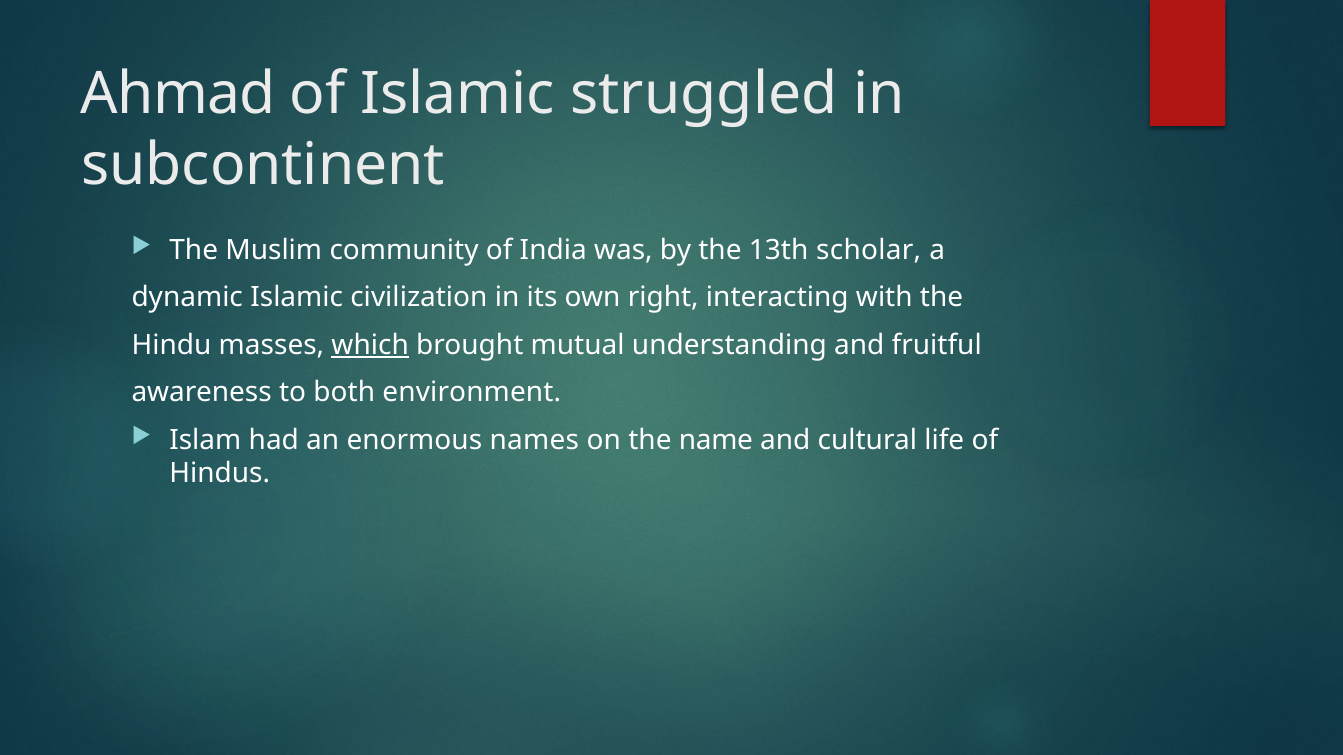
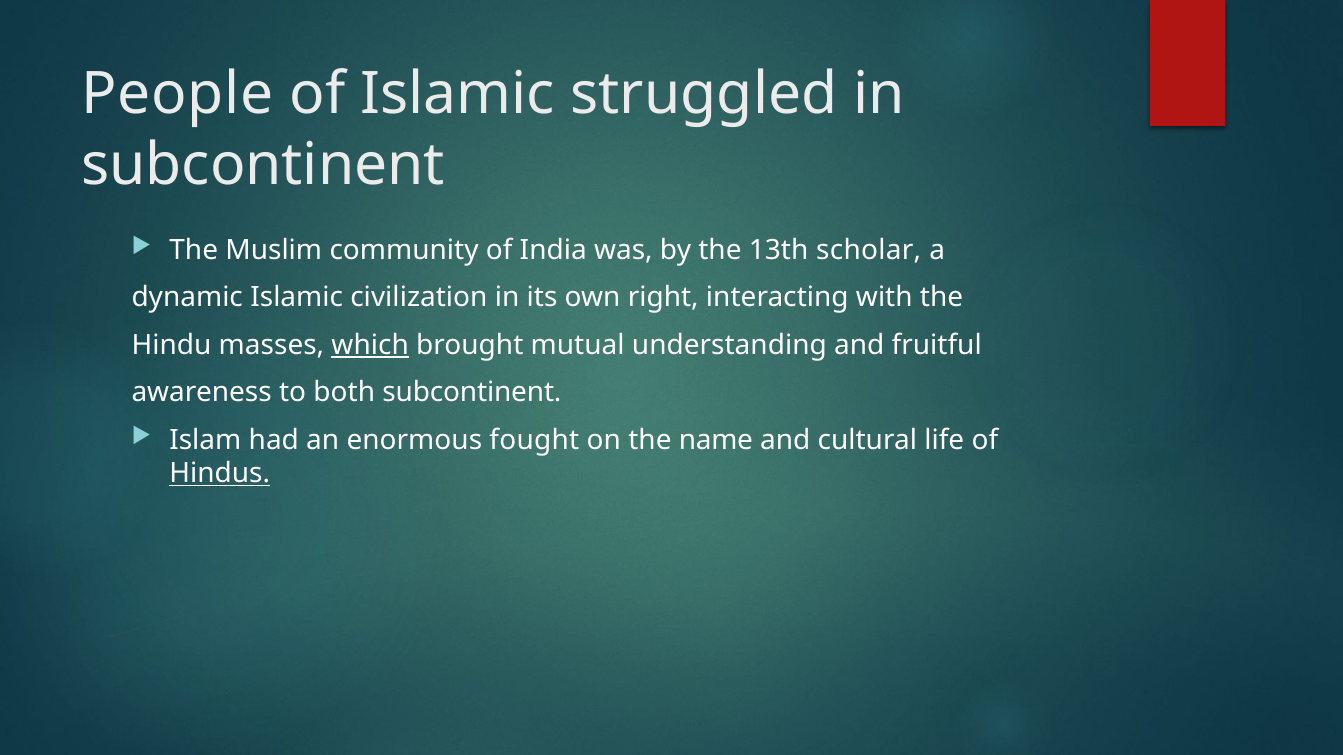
Ahmad: Ahmad -> People (178, 94)
both environment: environment -> subcontinent (472, 393)
names: names -> fought (534, 440)
Hindus underline: none -> present (220, 474)
